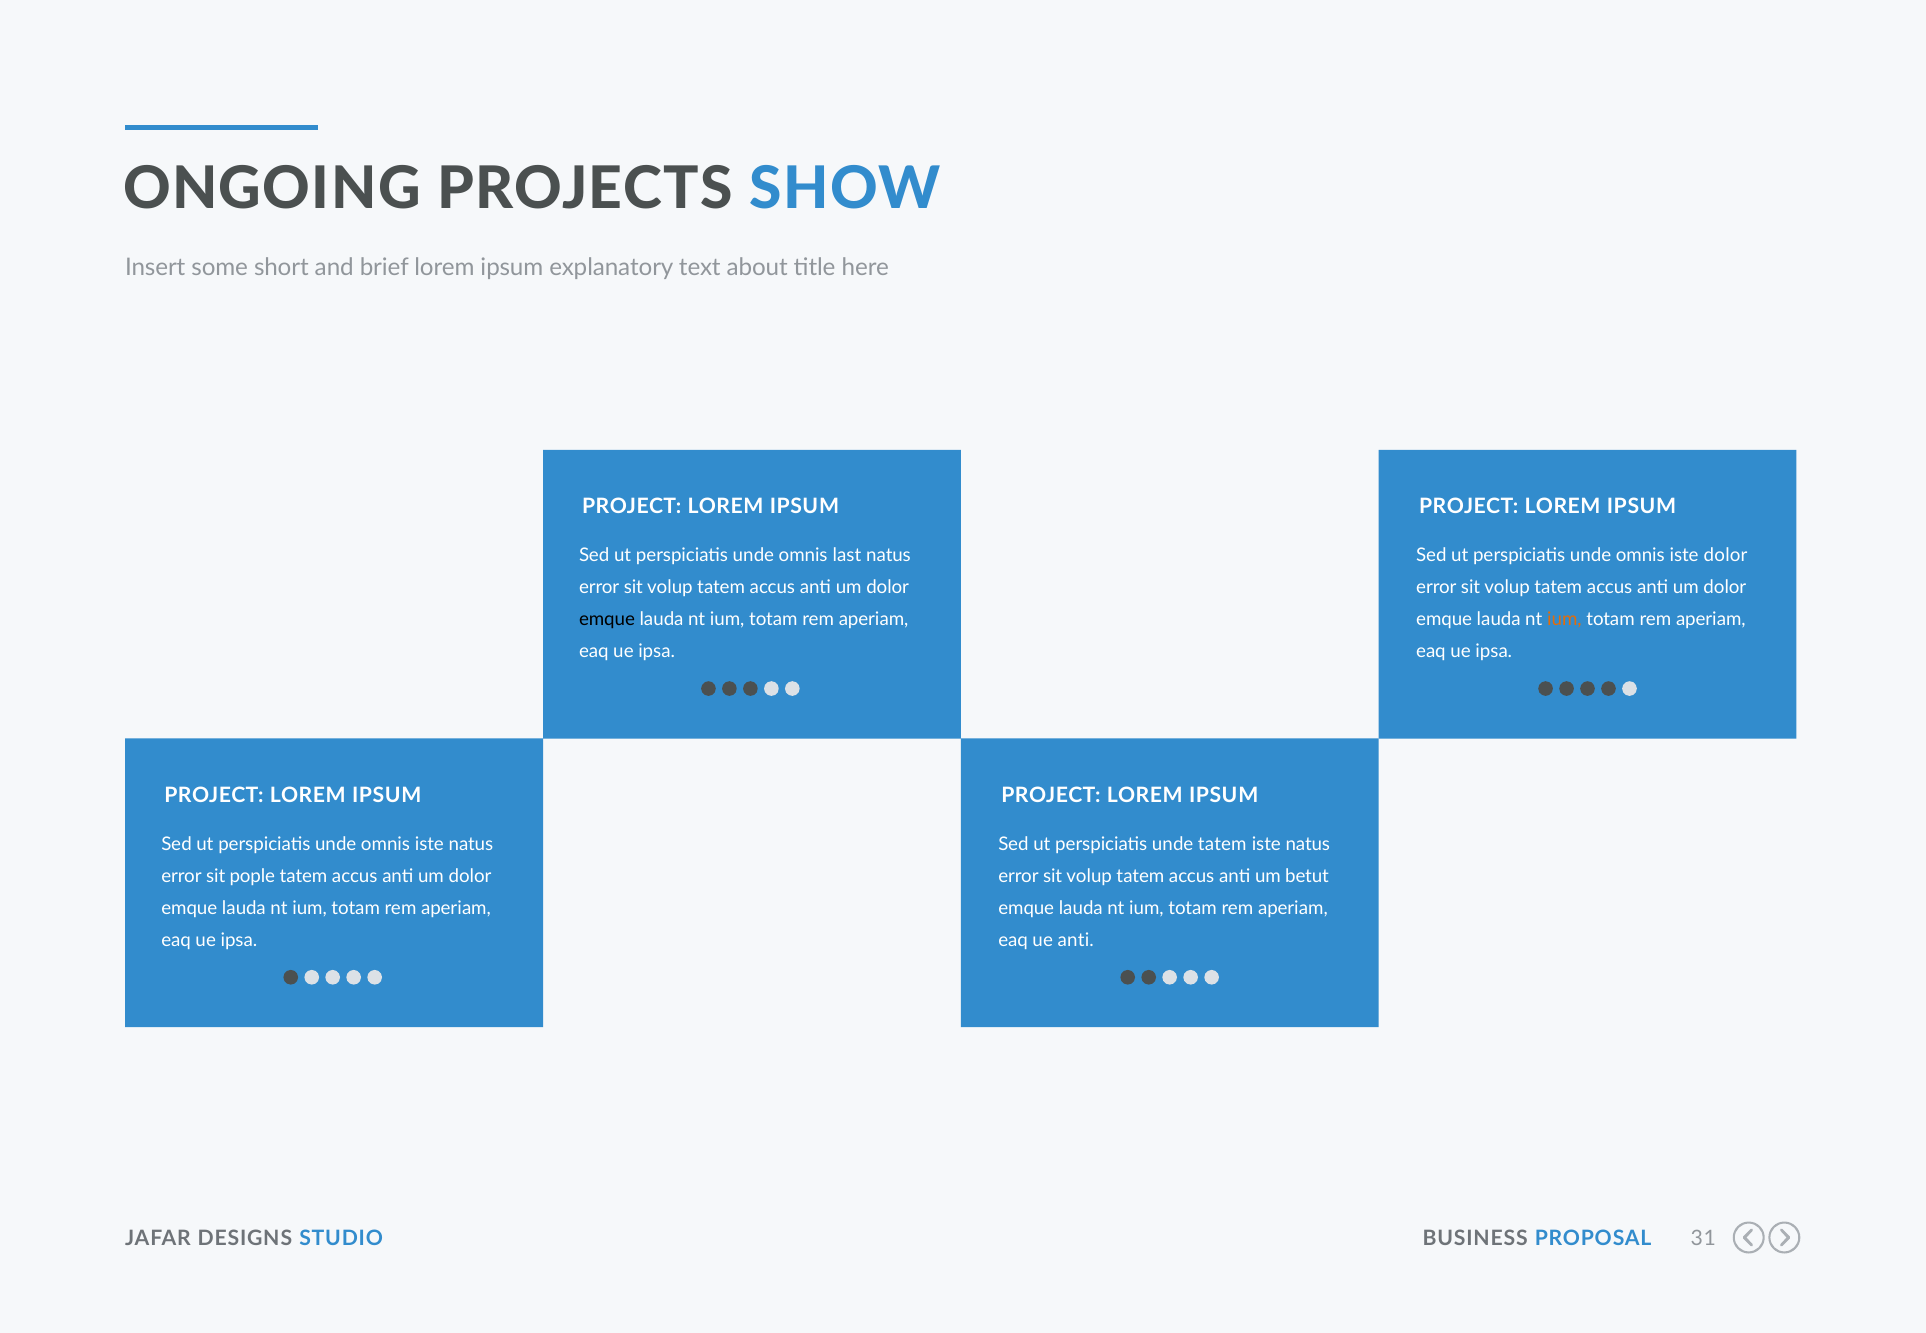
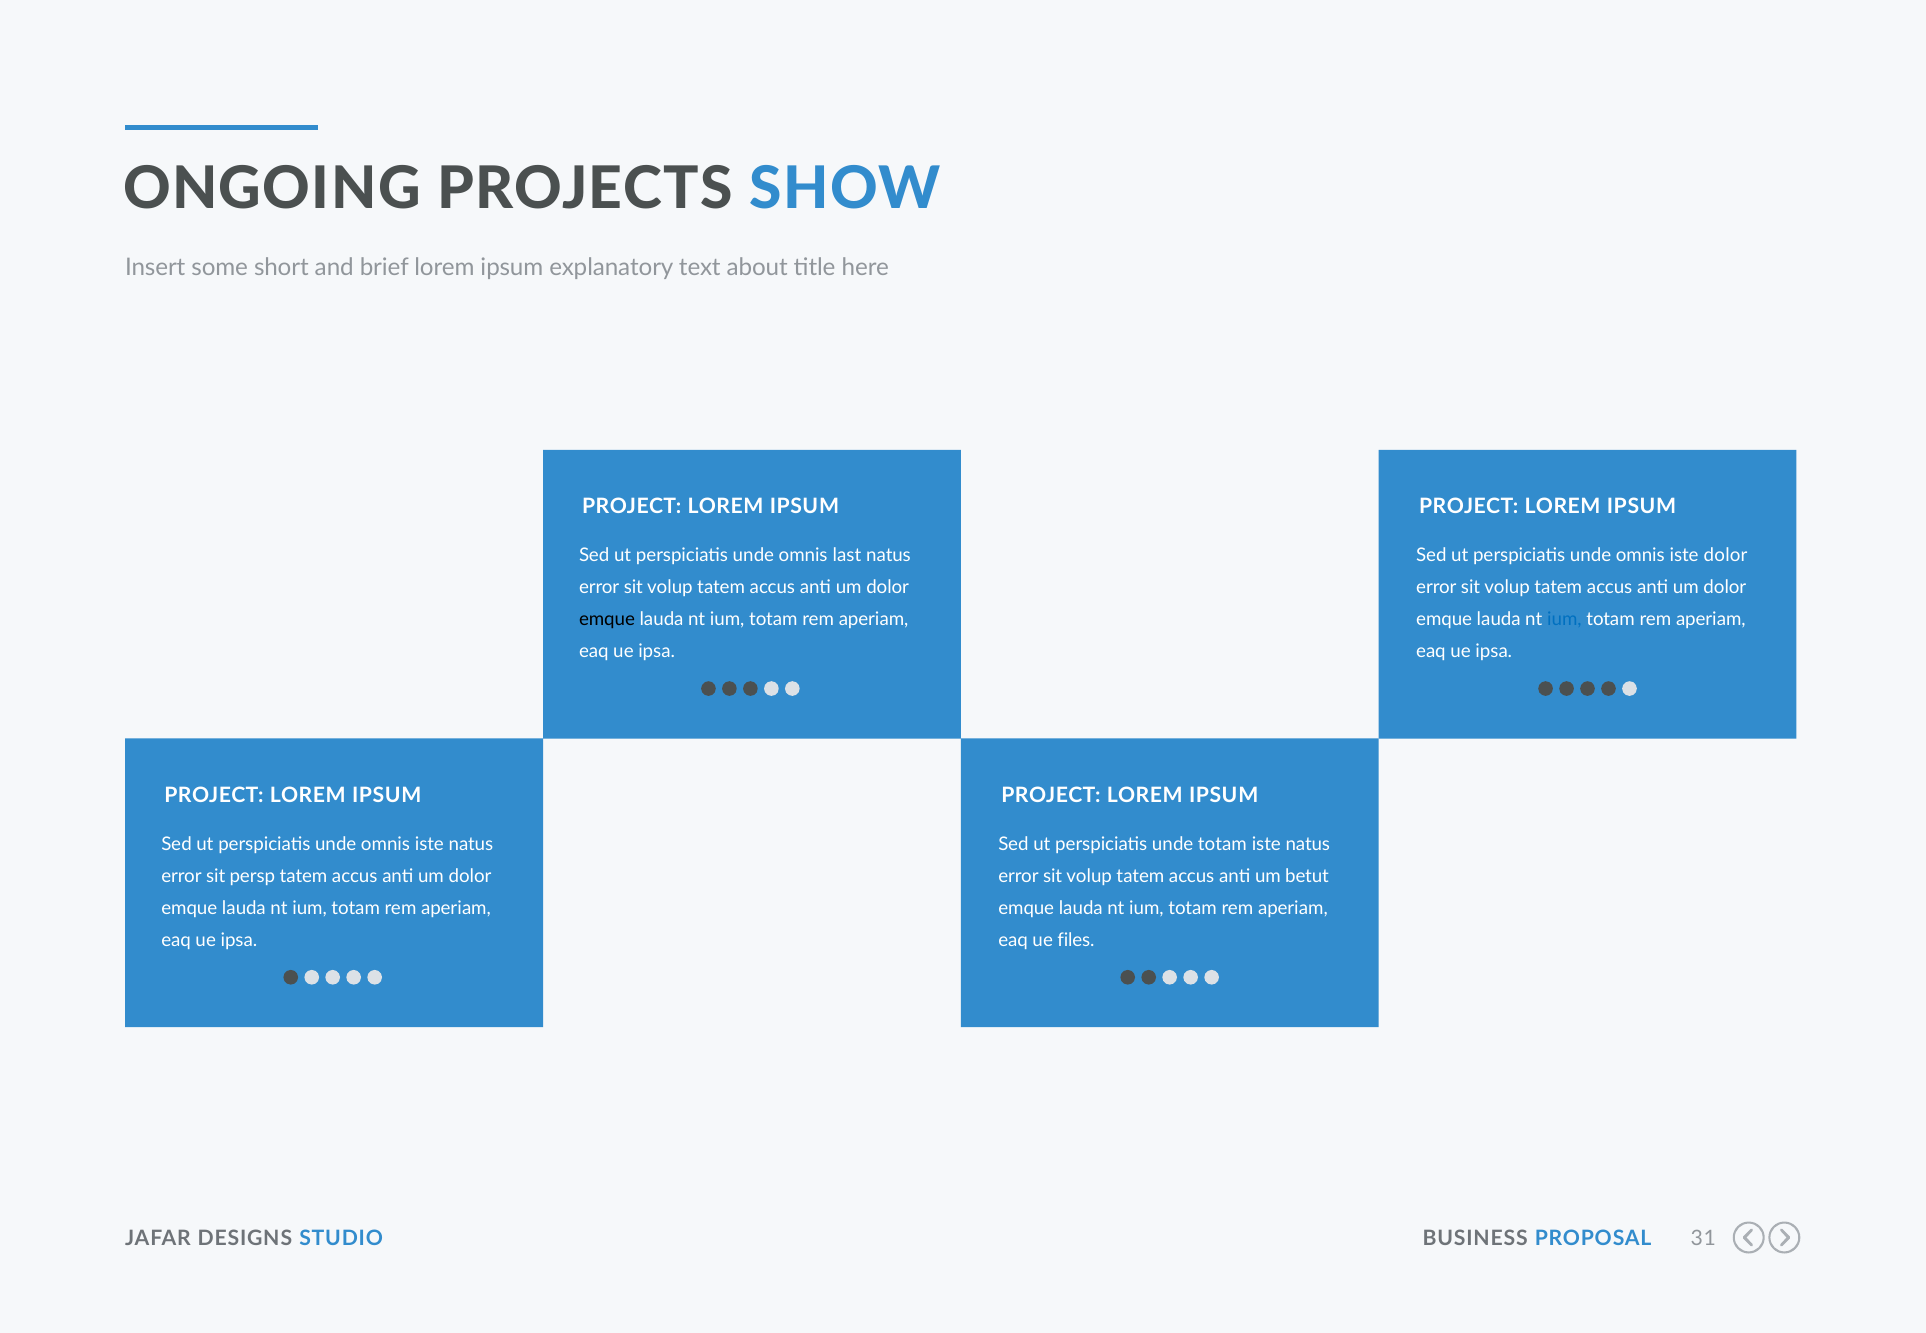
ium colour: orange -> blue (1564, 620)
unde tatem: tatem -> totam (1222, 844)
pople: pople -> persp (252, 876)
ue anti: anti -> files (1076, 940)
